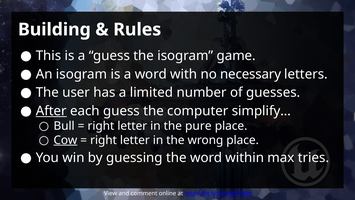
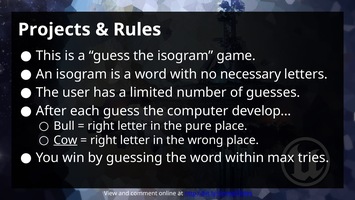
Building: Building -> Projects (54, 30)
After underline: present -> none (51, 111)
simplify…: simplify… -> develop… (261, 111)
